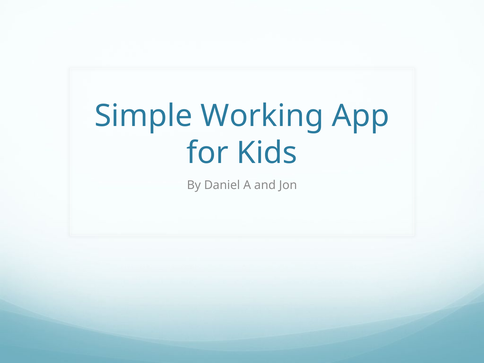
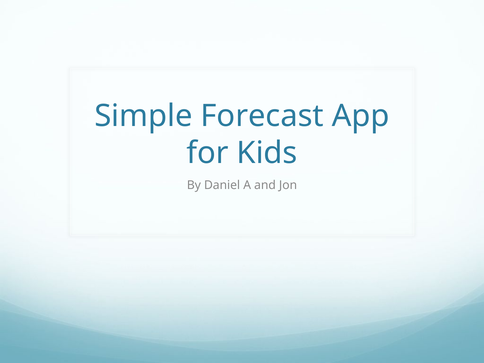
Working: Working -> Forecast (262, 116)
